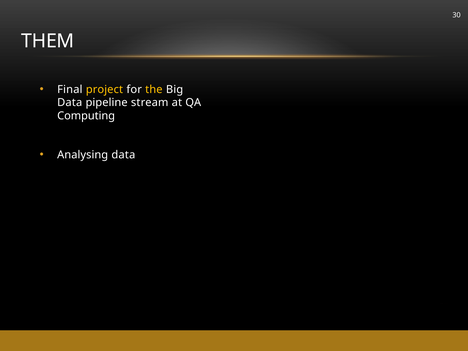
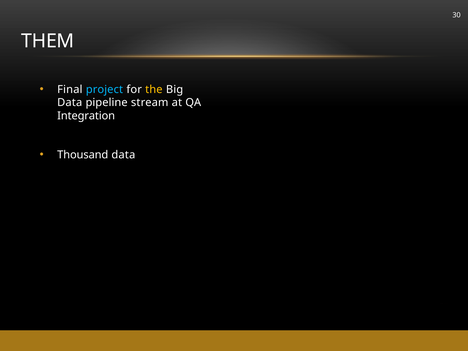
project colour: yellow -> light blue (104, 89)
Computing: Computing -> Integration (86, 116)
Analysing: Analysing -> Thousand (83, 155)
